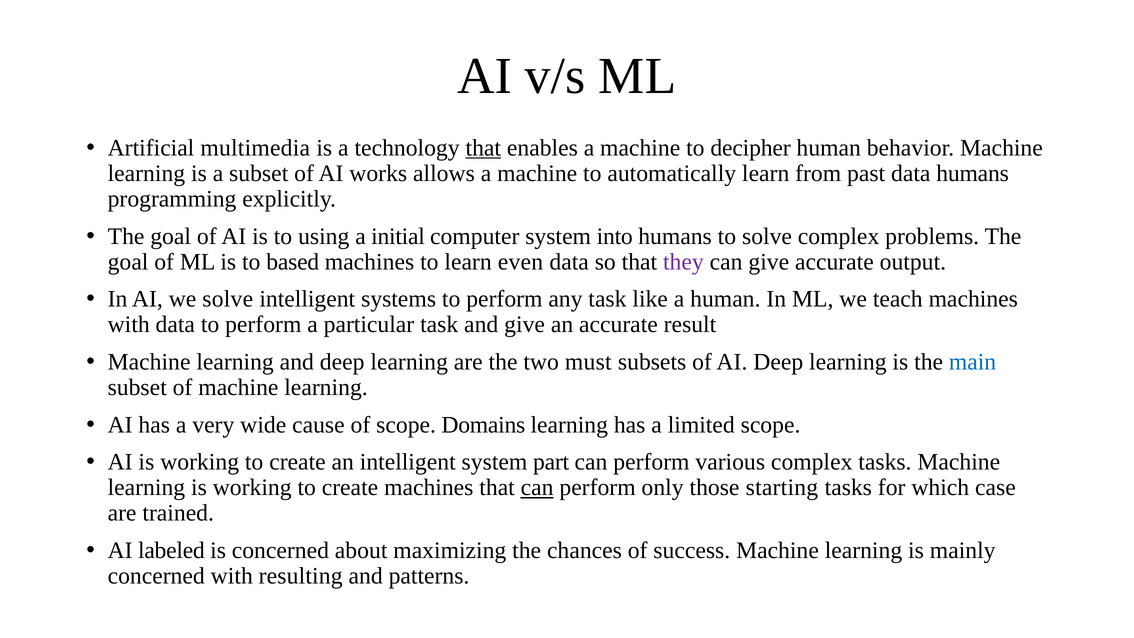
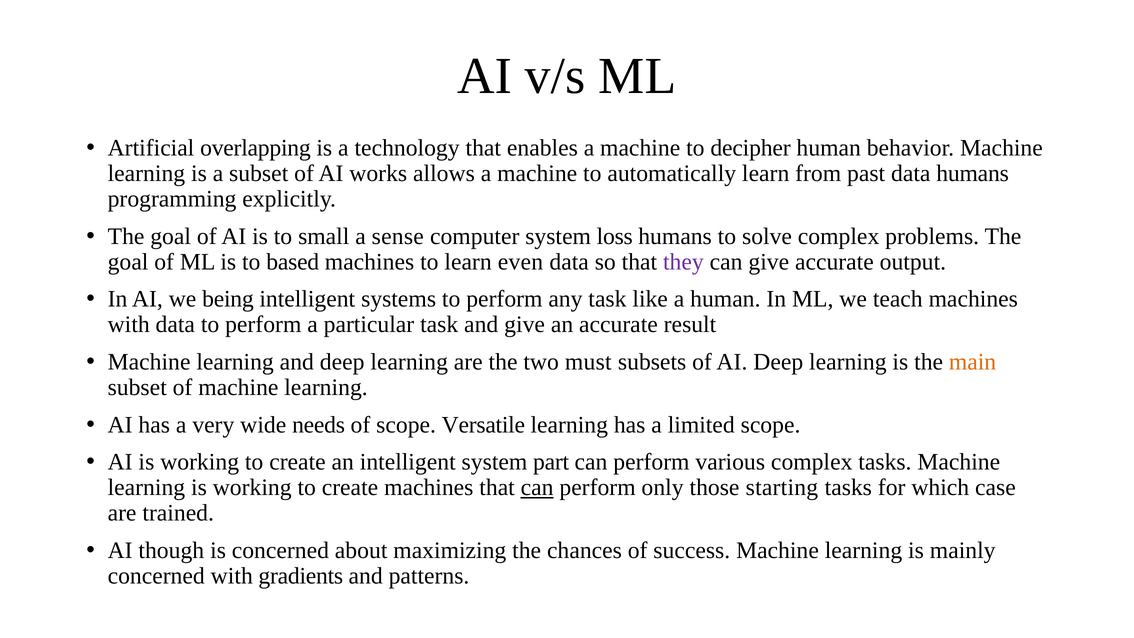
multimedia: multimedia -> overlapping (255, 148)
that underline: present -> none (483, 148)
using: using -> small (324, 236)
initial: initial -> sense (398, 236)
into: into -> loss (615, 236)
we solve: solve -> being (228, 299)
main colour: blue -> orange (973, 362)
cause: cause -> needs (319, 425)
Domains: Domains -> Versatile (483, 425)
labeled: labeled -> though (171, 550)
resulting: resulting -> gradients (301, 576)
